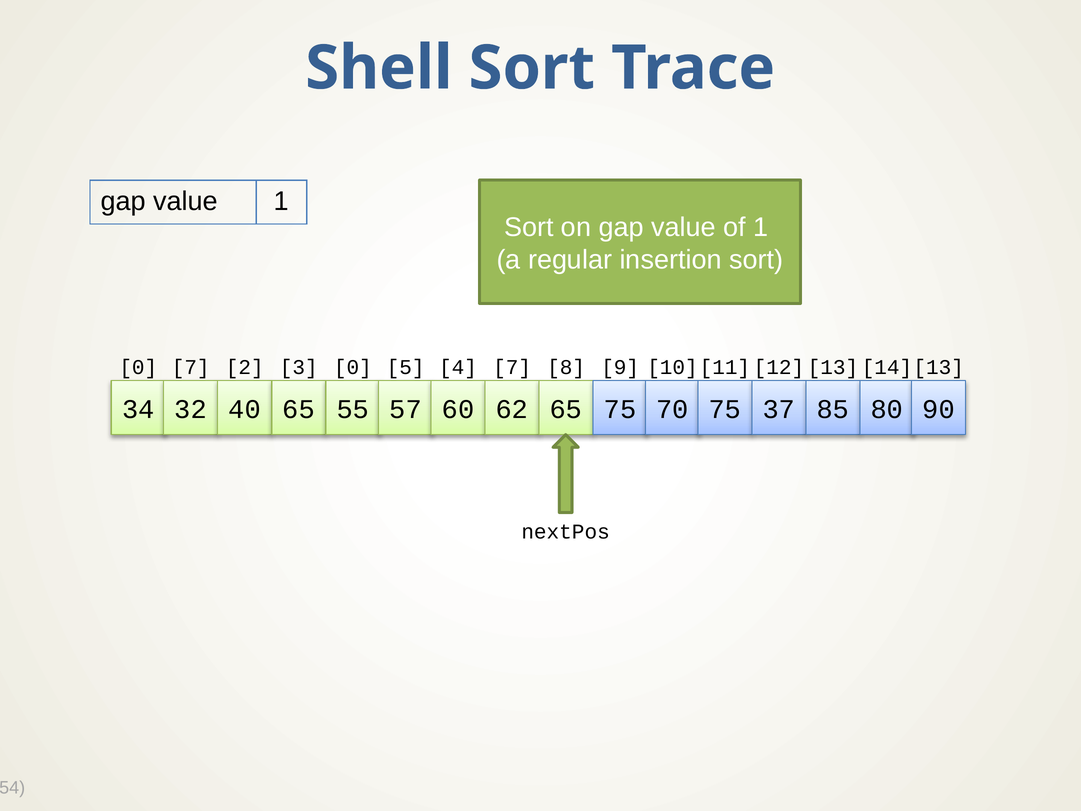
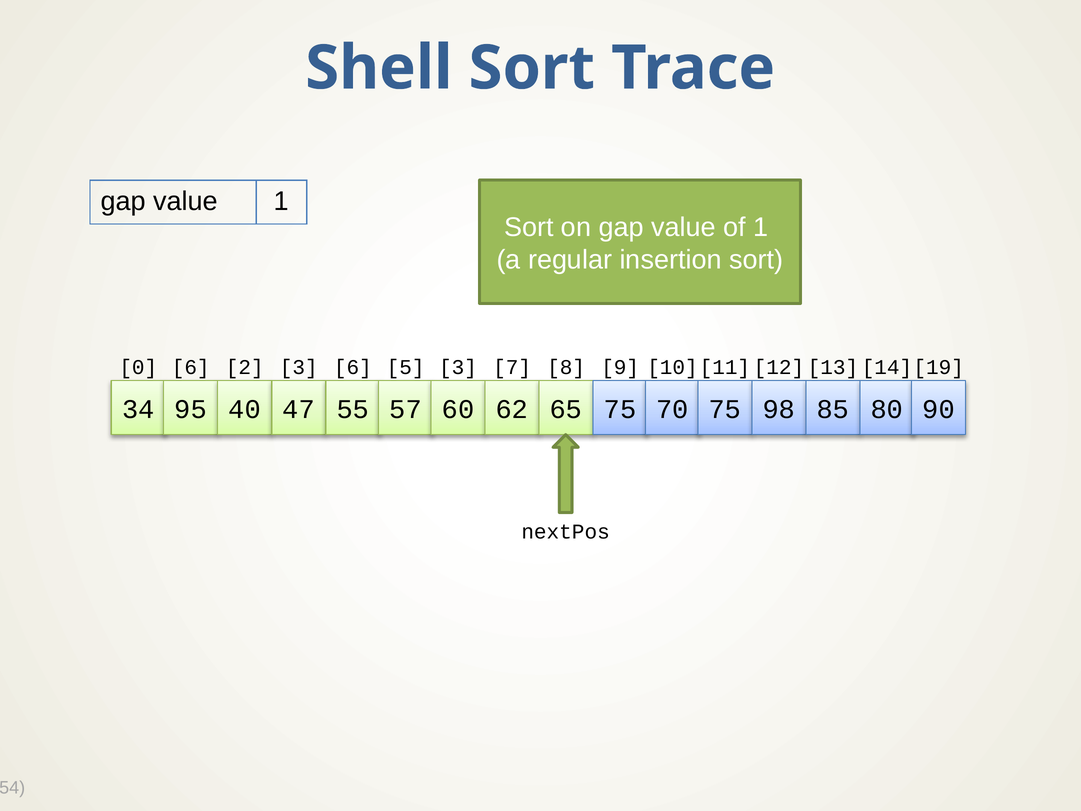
0 7: 7 -> 6 (191, 367)
3 0: 0 -> 6 (353, 367)
5 4: 4 -> 3 (458, 367)
13: 13 -> 19 (939, 367)
32: 32 -> 95 (191, 409)
40 65: 65 -> 47 (299, 409)
37: 37 -> 98 (779, 409)
